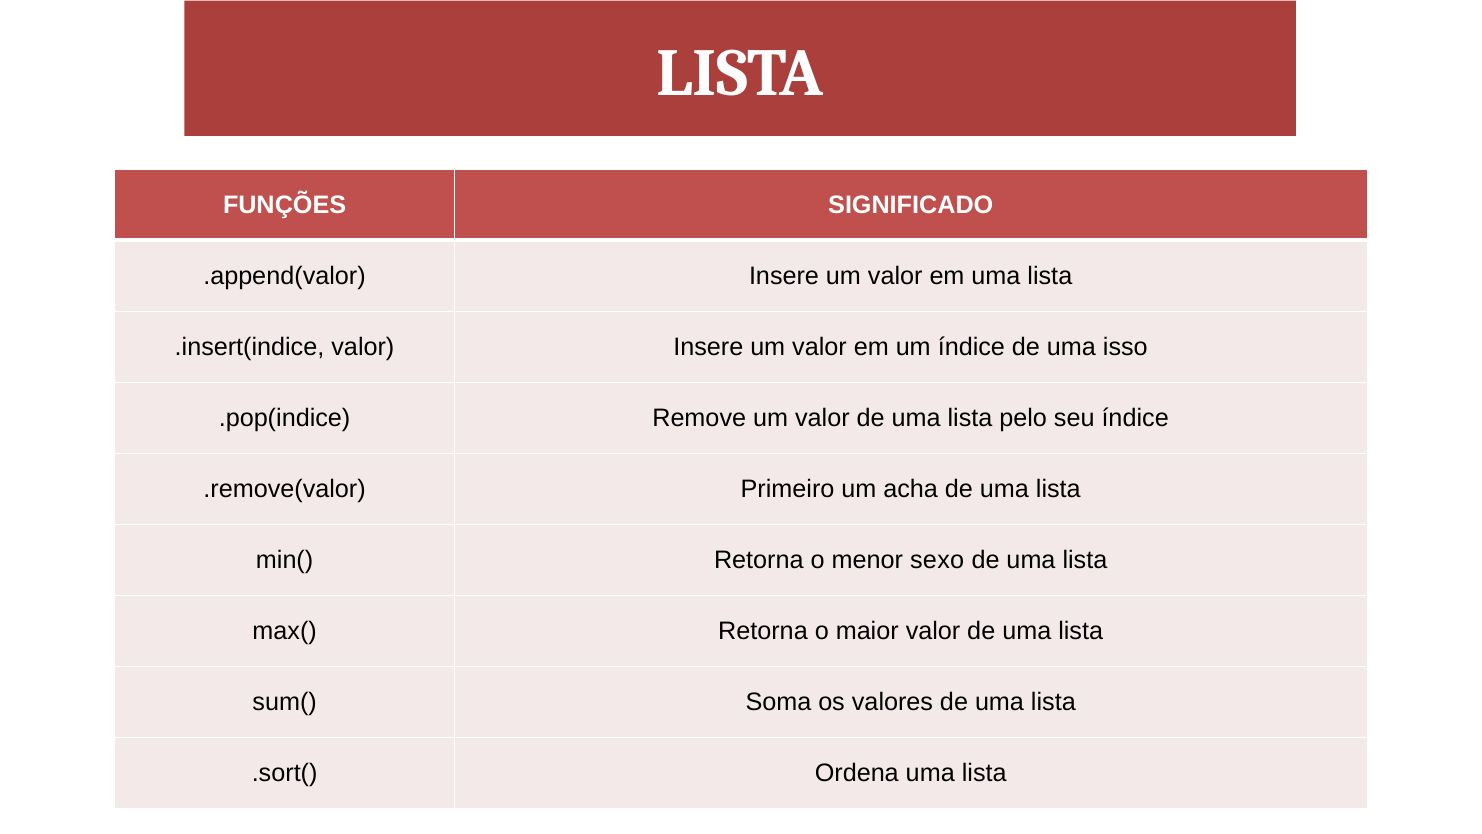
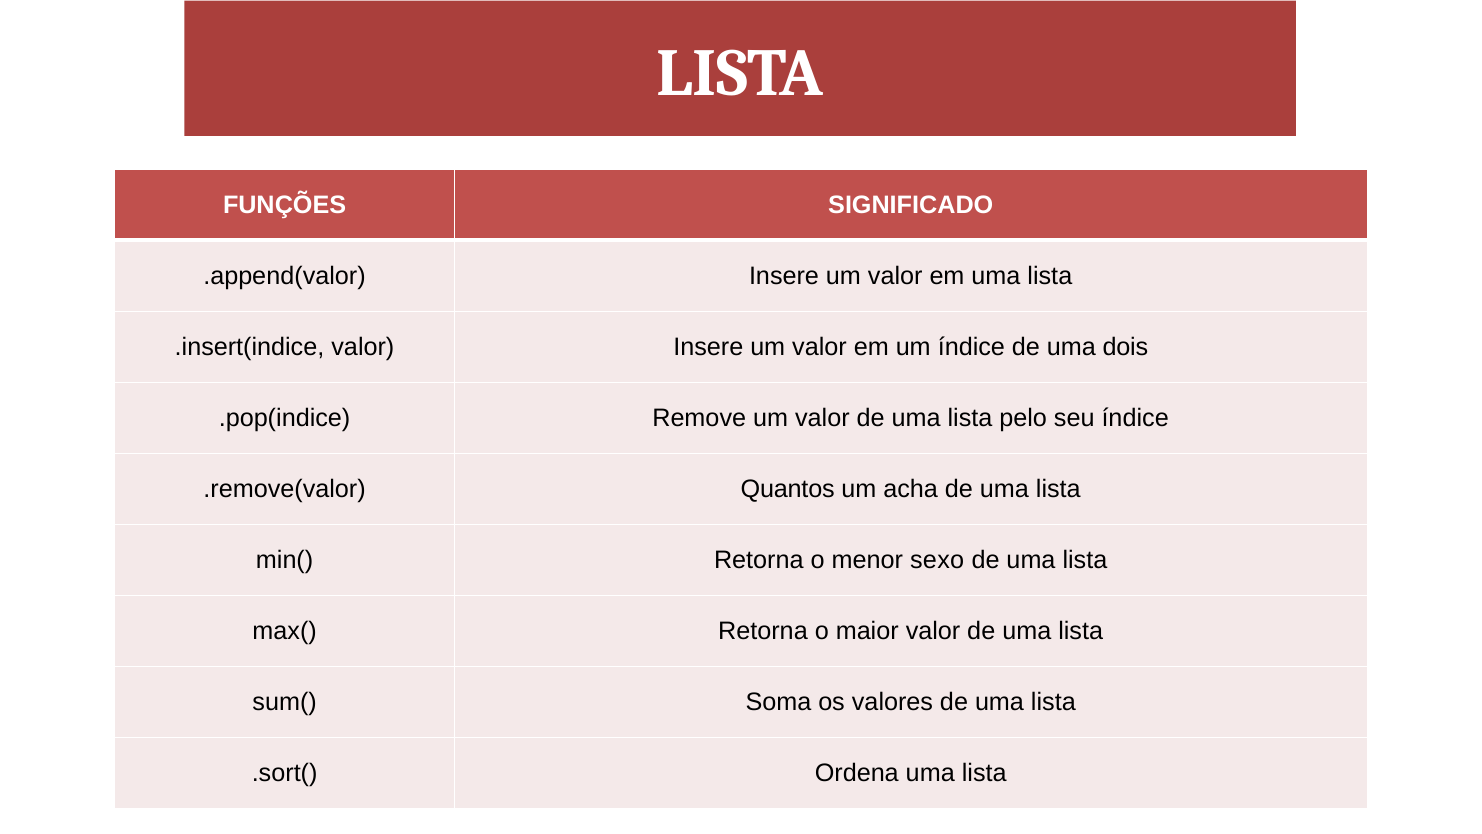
isso: isso -> dois (1125, 347)
Primeiro: Primeiro -> Quantos (788, 489)
